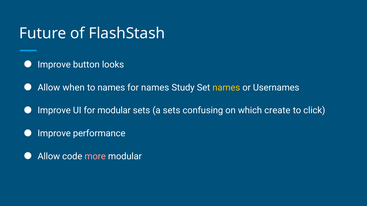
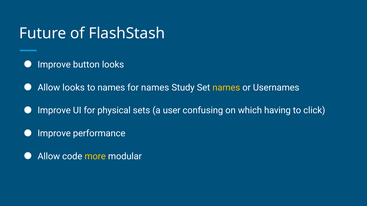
Allow when: when -> looks (74, 88)
for modular: modular -> physical (114, 111)
a sets: sets -> user (172, 111)
create: create -> having (277, 111)
more colour: pink -> yellow (95, 157)
